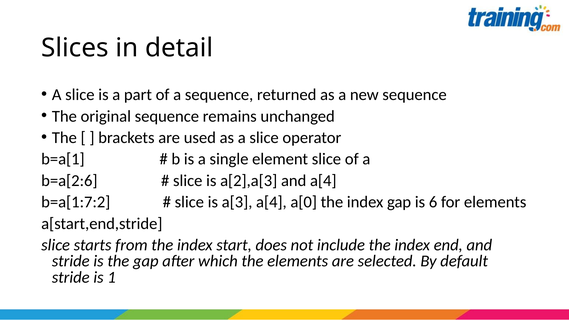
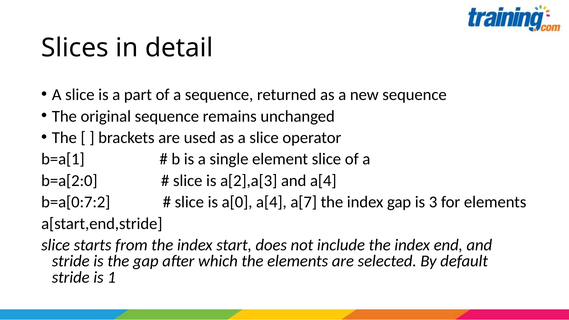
b=a[2:6: b=a[2:6 -> b=a[2:0 (69, 181)
b=a[1:7:2: b=a[1:7:2 -> b=a[0:7:2 (76, 202)
a[3: a[3 -> a[0 (237, 202)
a[0: a[0 -> a[7 (304, 202)
6: 6 -> 3 (433, 202)
